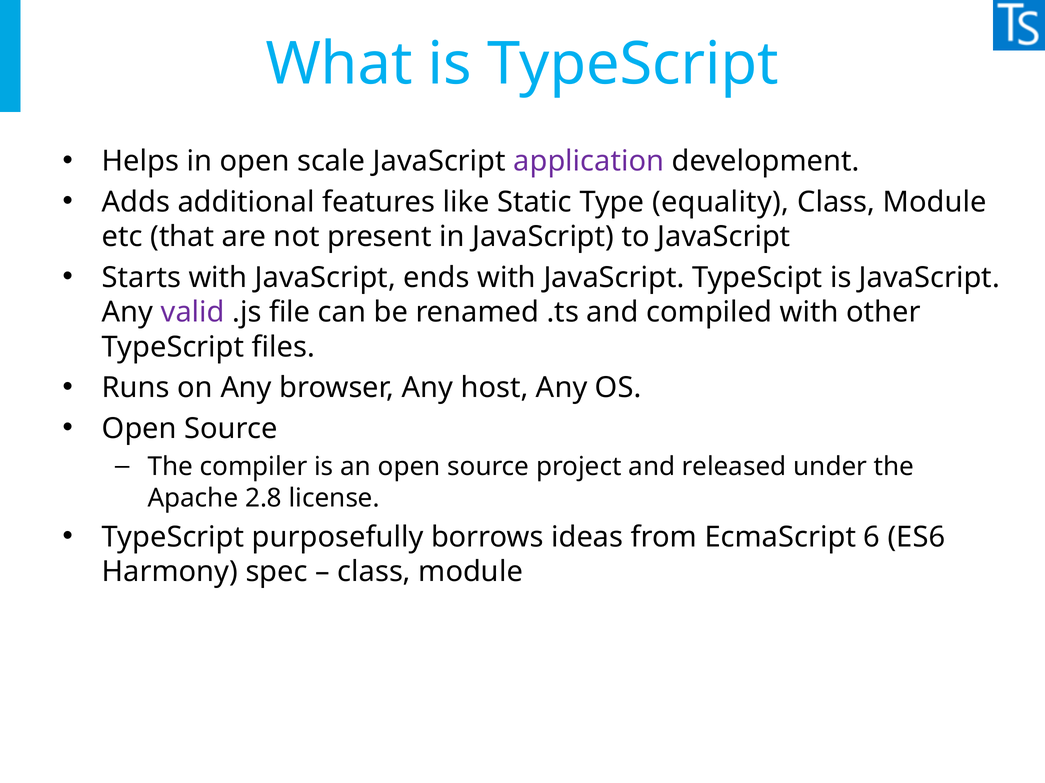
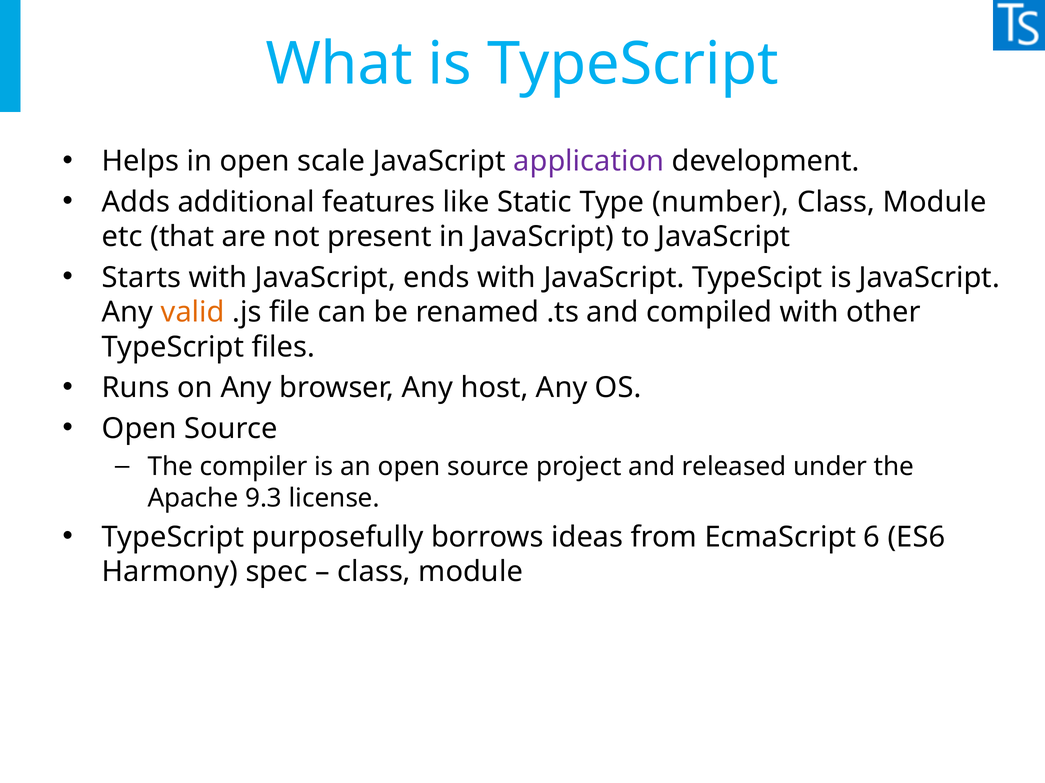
equality: equality -> number (721, 202)
valid colour: purple -> orange (193, 313)
2.8: 2.8 -> 9.3 (264, 498)
